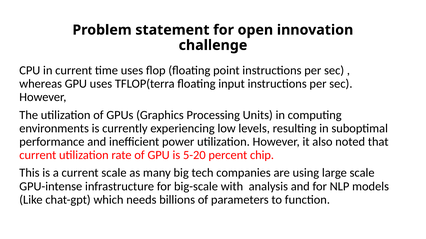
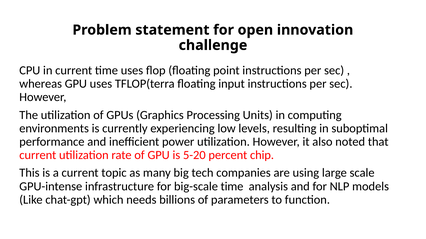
current scale: scale -> topic (114, 173)
big-scale with: with -> time (232, 187)
